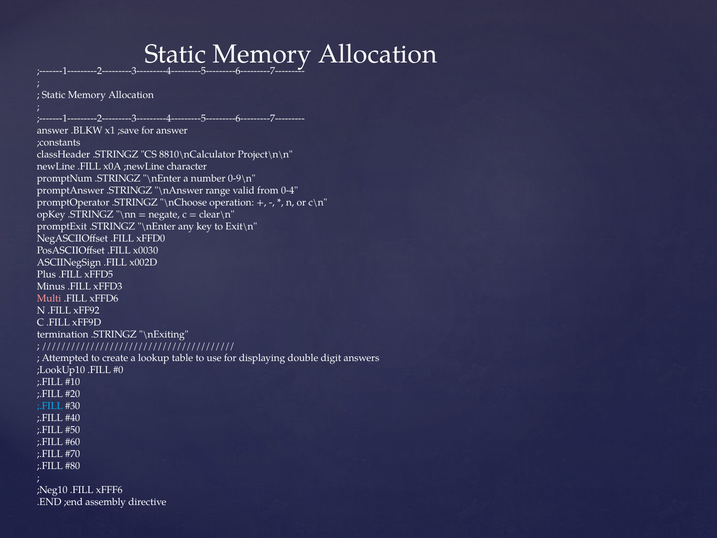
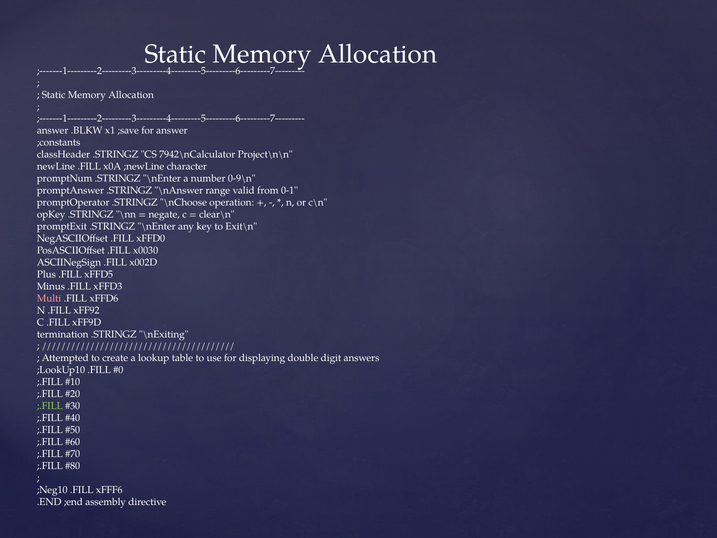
8810\nCalculator: 8810\nCalculator -> 7942\nCalculator (197, 155)
0-4: 0-4 -> 0-1 (289, 190)
;.FILL colour: light blue -> light green (50, 406)
